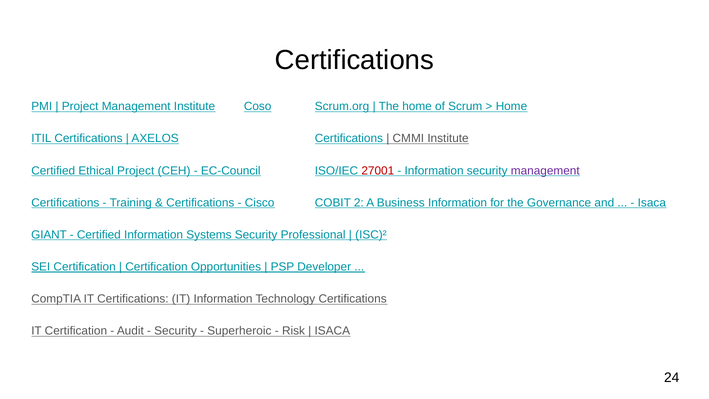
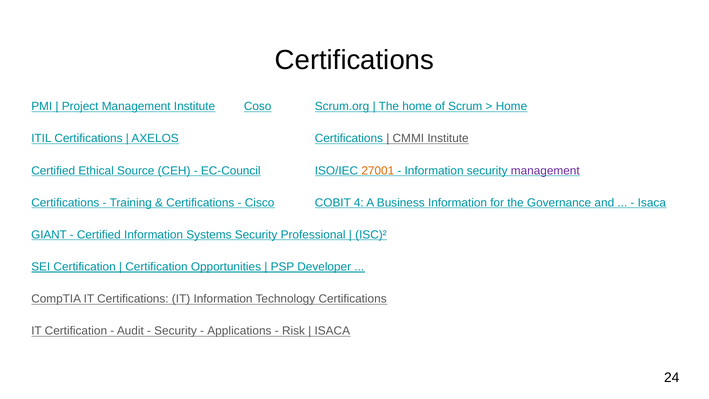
Ethical Project: Project -> Source (136, 171)
27001 colour: red -> orange (378, 171)
2: 2 -> 4 (359, 203)
Superheroic: Superheroic -> Applications (239, 331)
